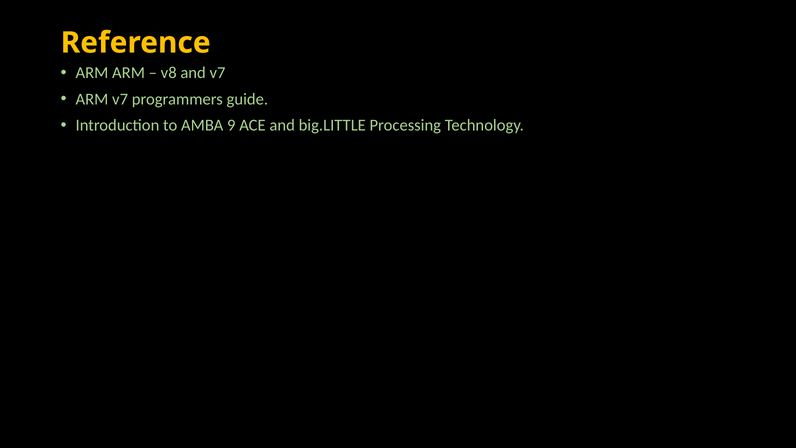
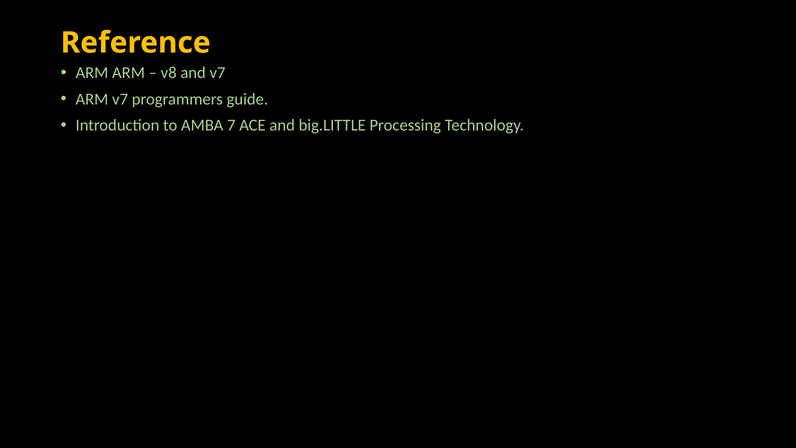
9: 9 -> 7 (231, 125)
